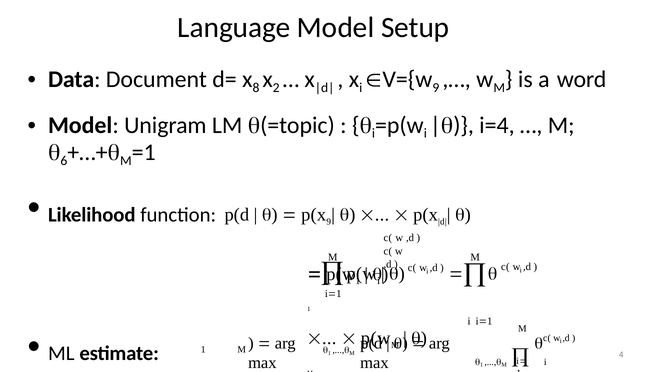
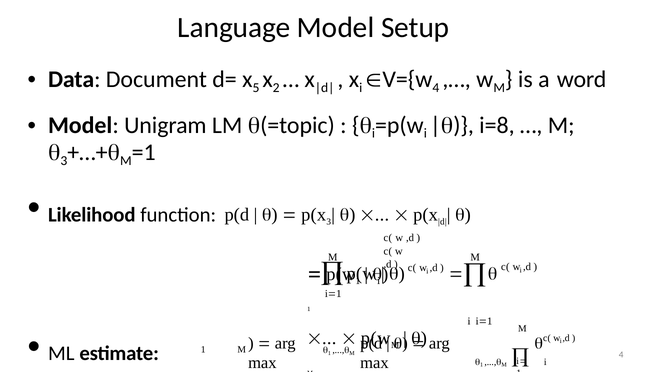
8: 8 -> 5 (256, 88)
9: 9 -> 4 (436, 88)
i=4: i=4 -> i=8 (497, 125)
6: 6 -> 3 (64, 161)
p(x 9: 9 -> 3 (329, 222)
